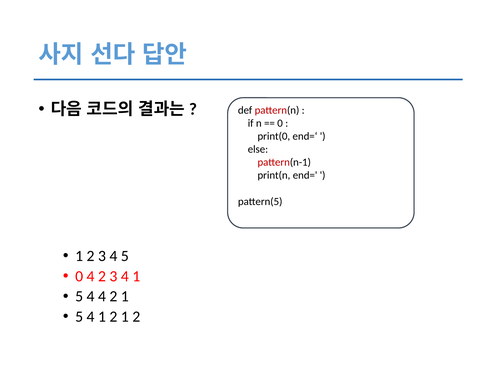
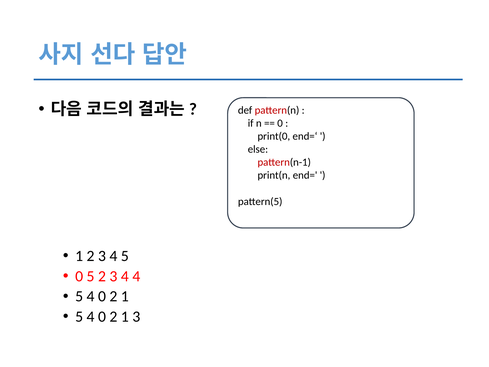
0 4: 4 -> 5 (91, 276)
3 4 1: 1 -> 4 (136, 276)
4: 4 -> 0 (102, 296)
1: 1 -> 0 (102, 317)
2 1 2: 2 -> 3 (136, 317)
